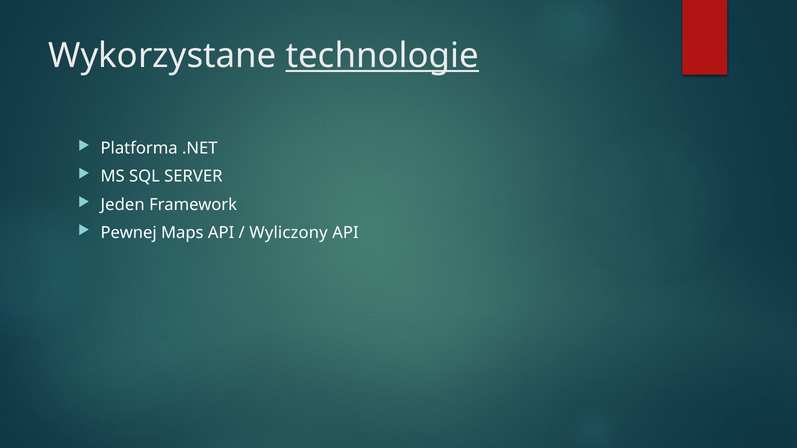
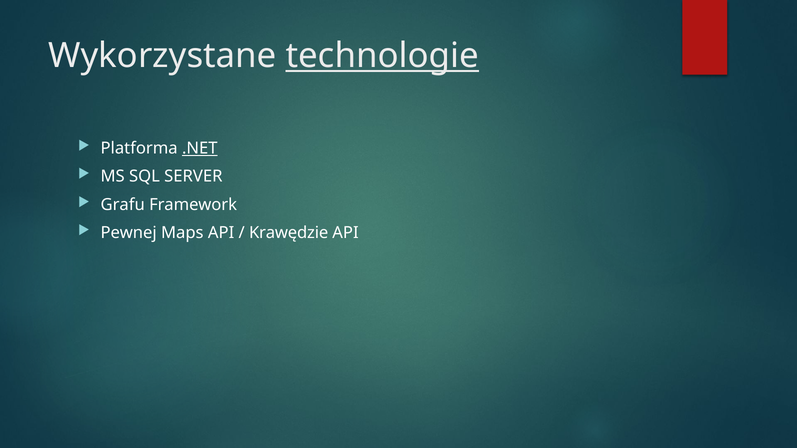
.NET underline: none -> present (200, 148)
Jeden: Jeden -> Grafu (123, 205)
Wyliczony: Wyliczony -> Krawędzie (289, 233)
